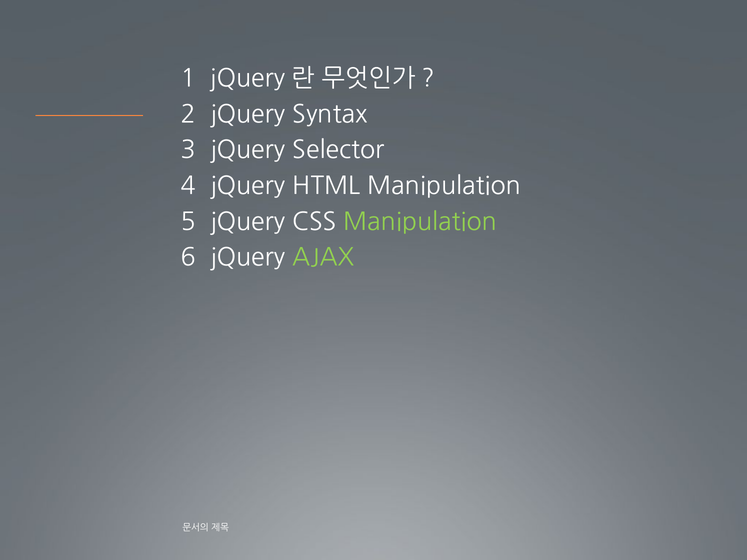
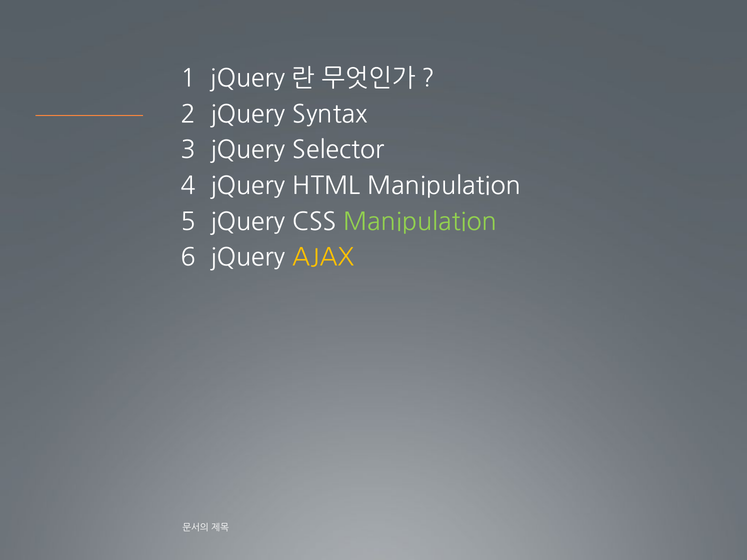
AJAX colour: light green -> yellow (323, 258)
